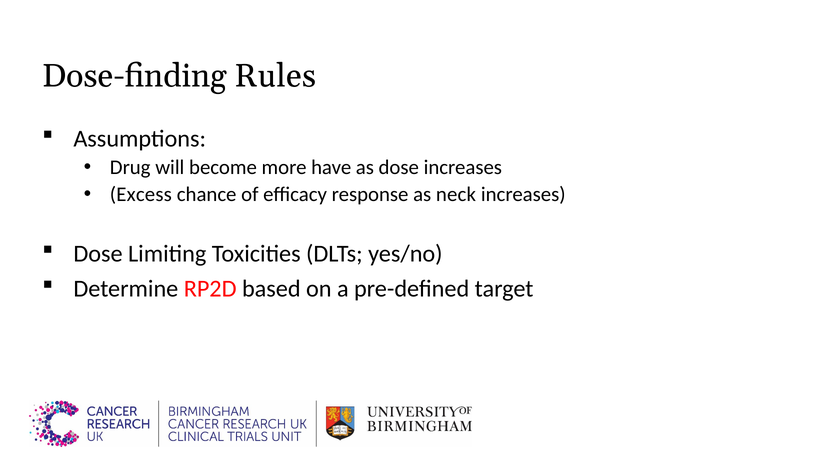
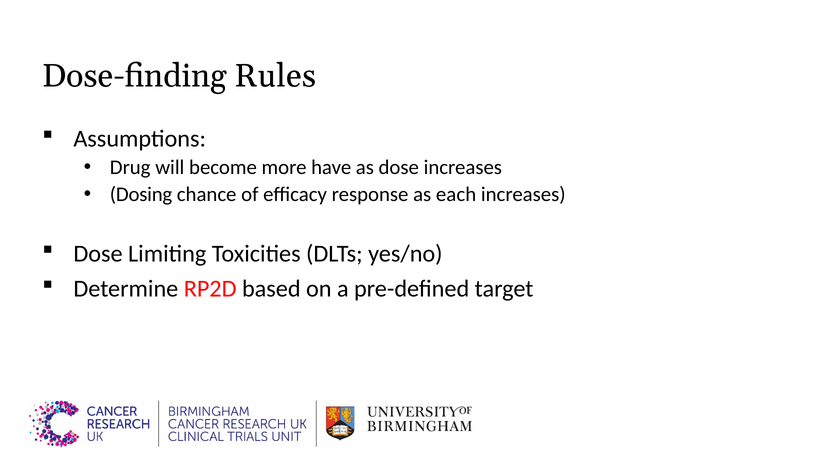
Excess: Excess -> Dosing (141, 194)
neck: neck -> each (456, 194)
